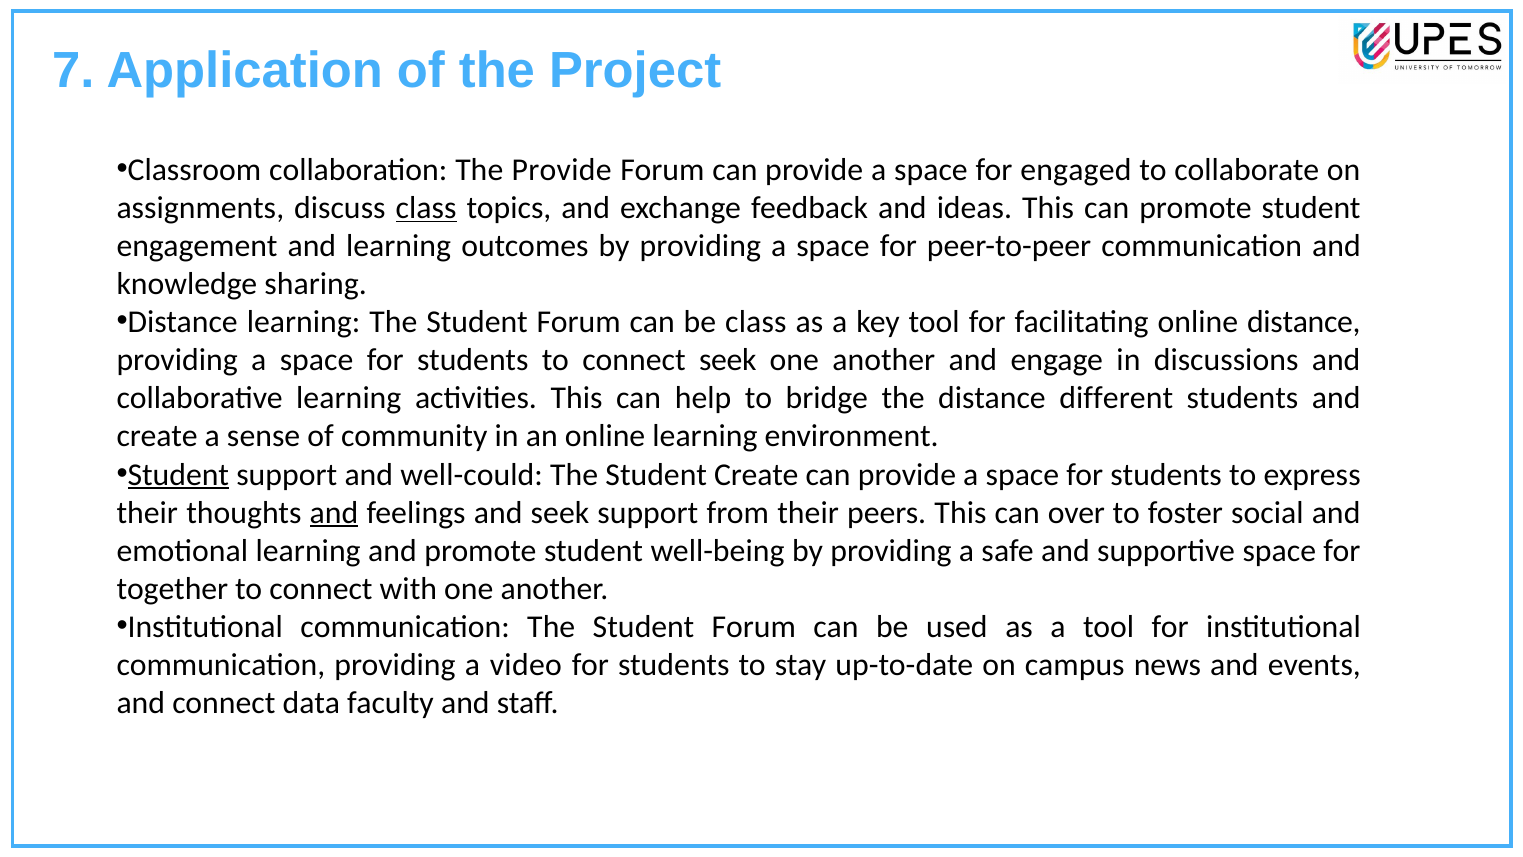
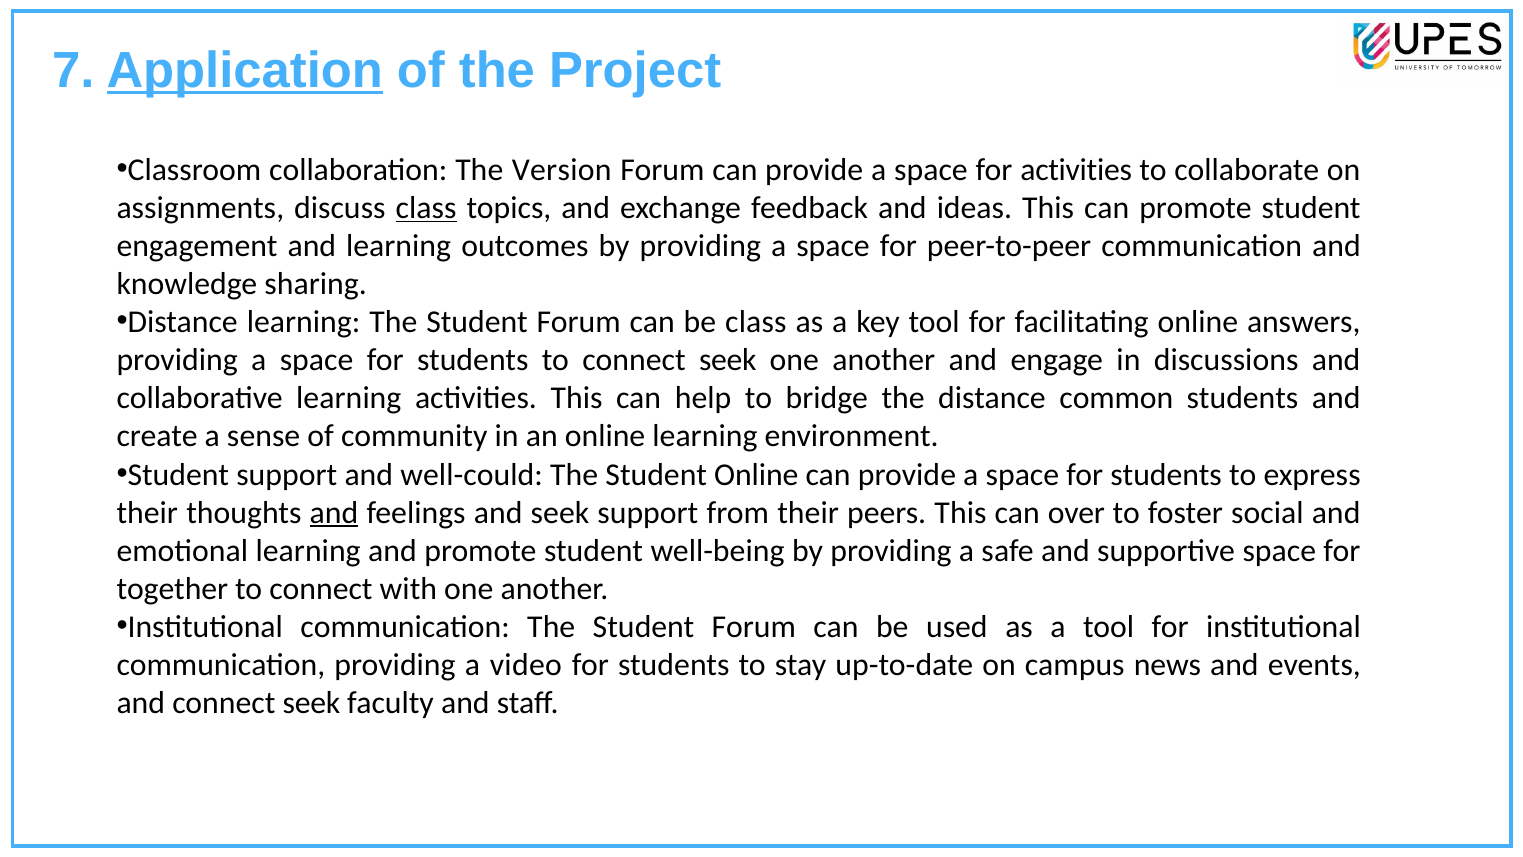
Application underline: none -> present (245, 71)
The Provide: Provide -> Version (562, 170)
for engaged: engaged -> activities (1076, 170)
online distance: distance -> answers (1304, 322)
different: different -> common (1116, 398)
Student underline: present -> none (178, 474)
Student Create: Create -> Online (756, 474)
and connect data: data -> seek (312, 703)
